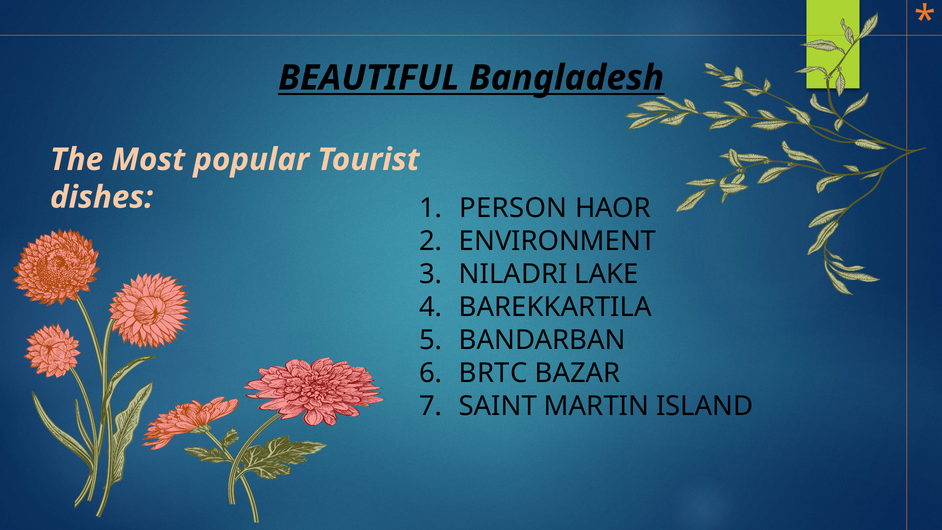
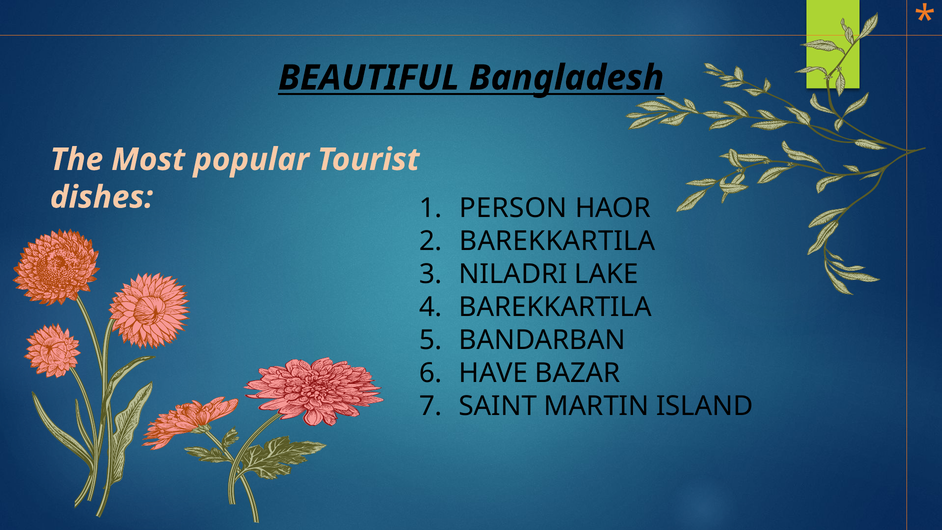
ENVIRONMENT: ENVIRONMENT -> BAREKKARTILA (557, 241)
BRTC: BRTC -> HAVE (493, 373)
